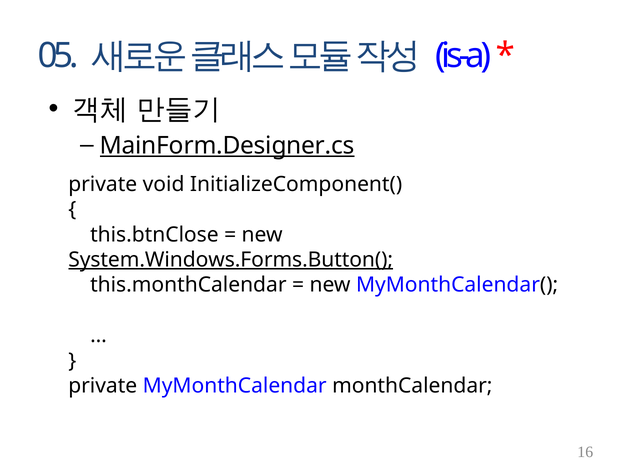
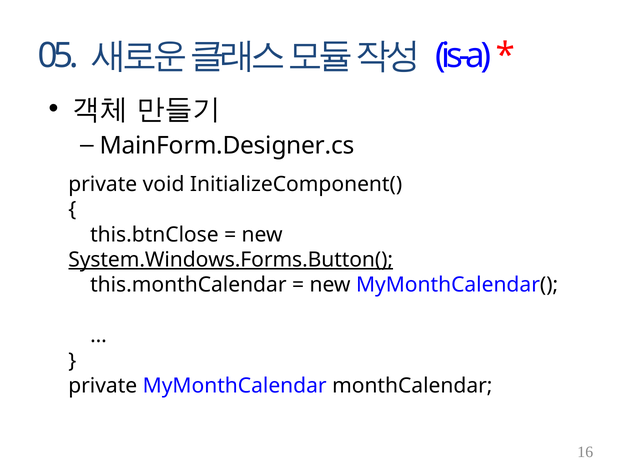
MainForm.Designer.cs underline: present -> none (227, 146)
